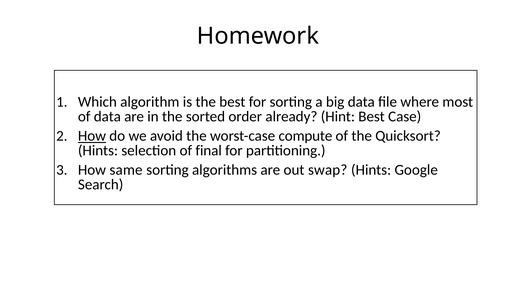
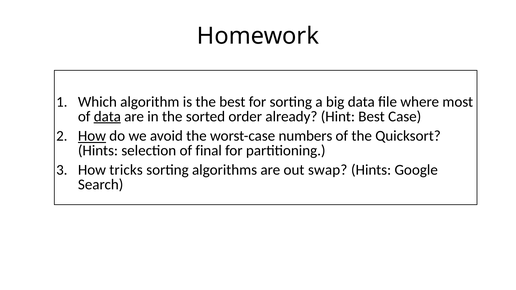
data underline: none -> present (107, 117)
compute: compute -> numbers (305, 136)
same: same -> tricks (126, 170)
